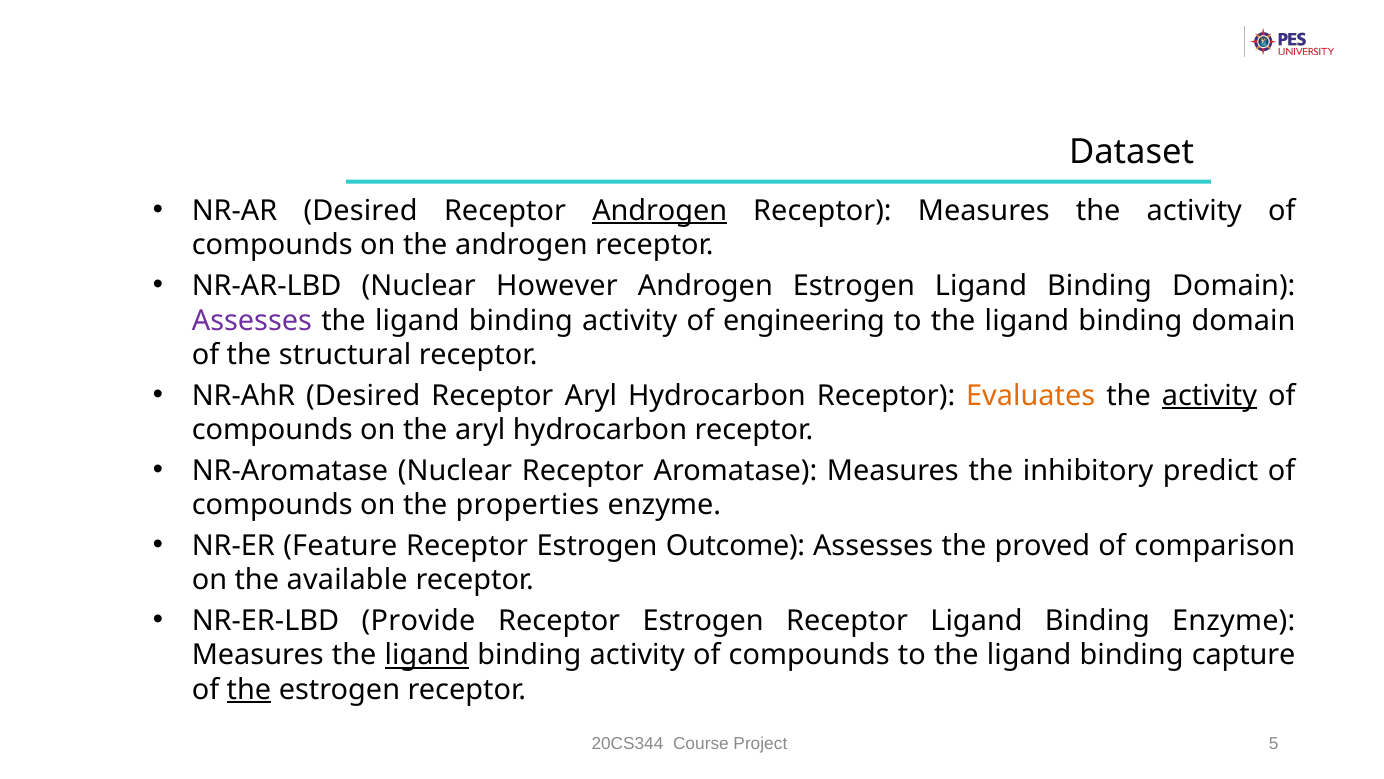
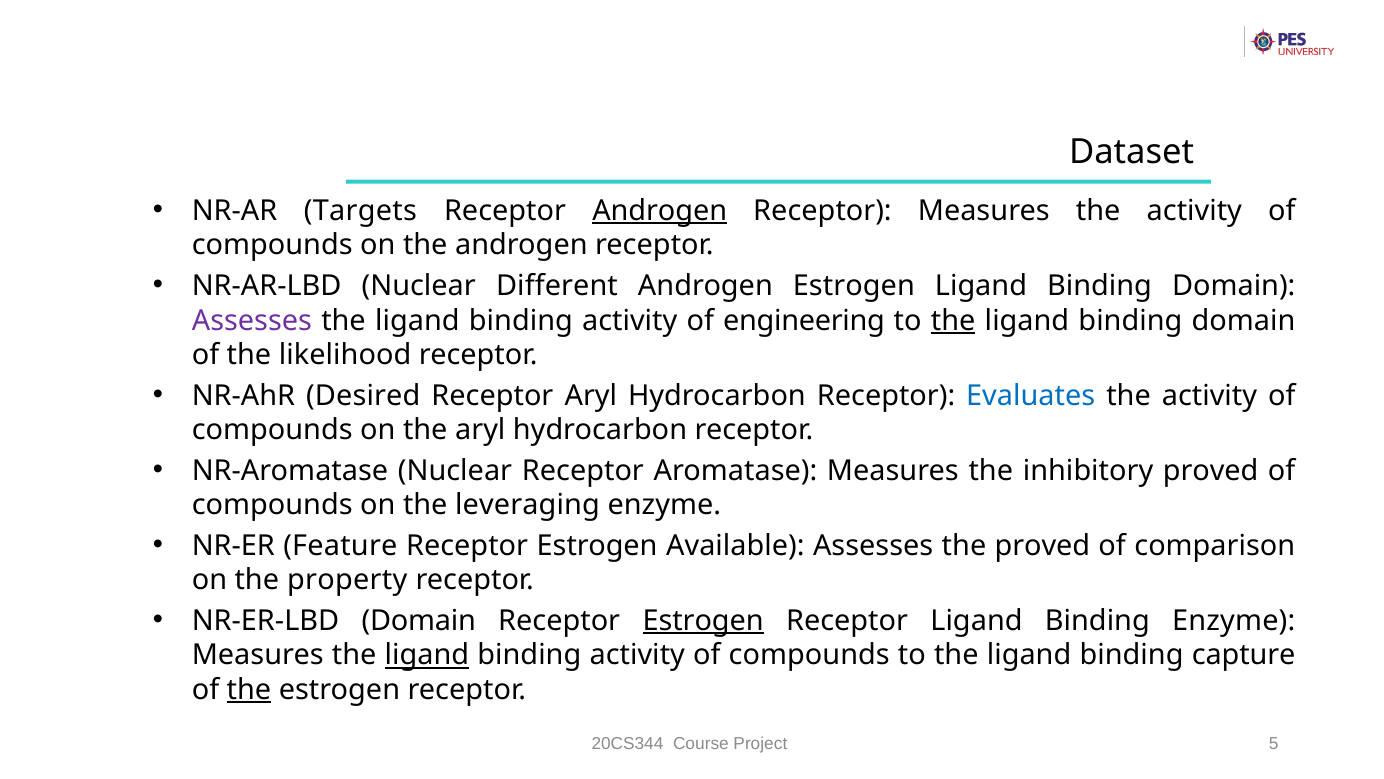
NR-AR Desired: Desired -> Targets (360, 211)
However: However -> Different (557, 286)
the underline: none -> present (953, 320)
structural: structural -> likelihood (345, 355)
Evaluates colour: orange -> blue (1031, 395)
activity underline: present -> none (1209, 395)
inhibitory predict: predict -> proved (1211, 470)
properties: properties -> leveraging (527, 505)
Outcome: Outcome -> Available (735, 545)
available: available -> property (347, 580)
NR-ER-LBD Provide: Provide -> Domain (419, 620)
Estrogen underline: none -> present (703, 620)
